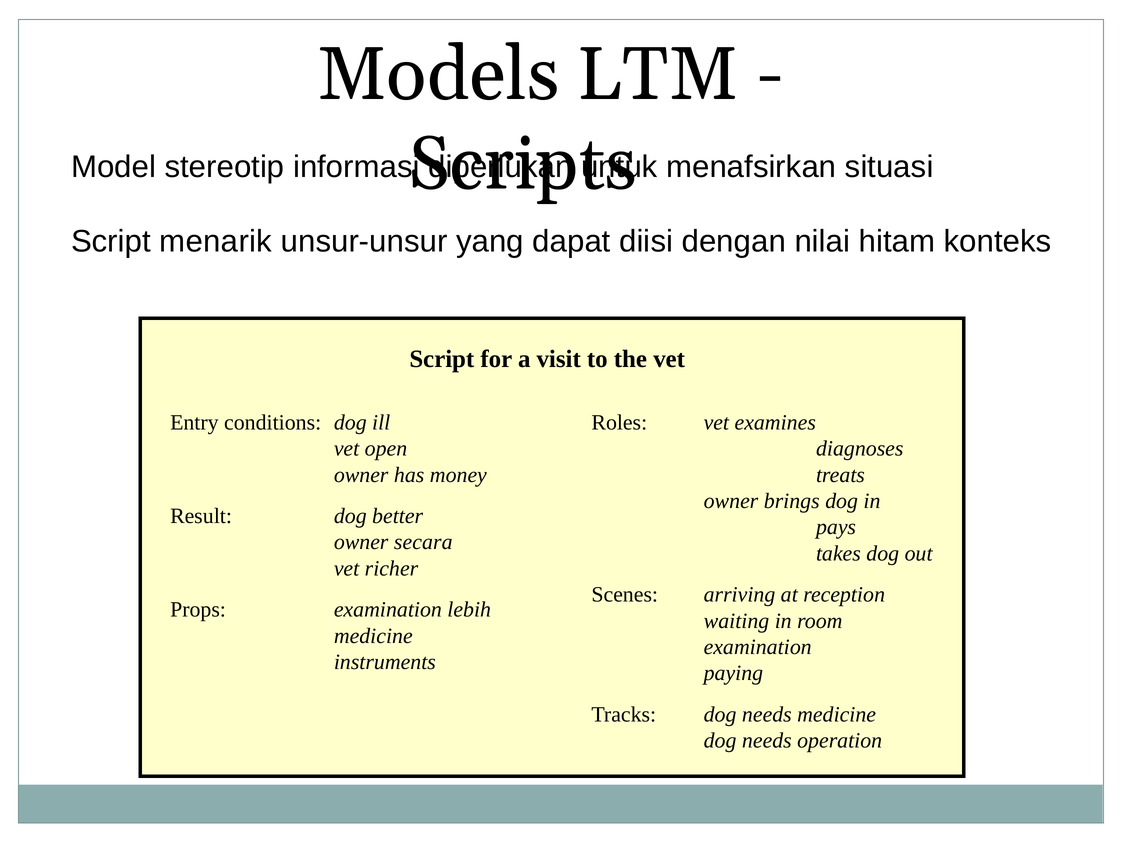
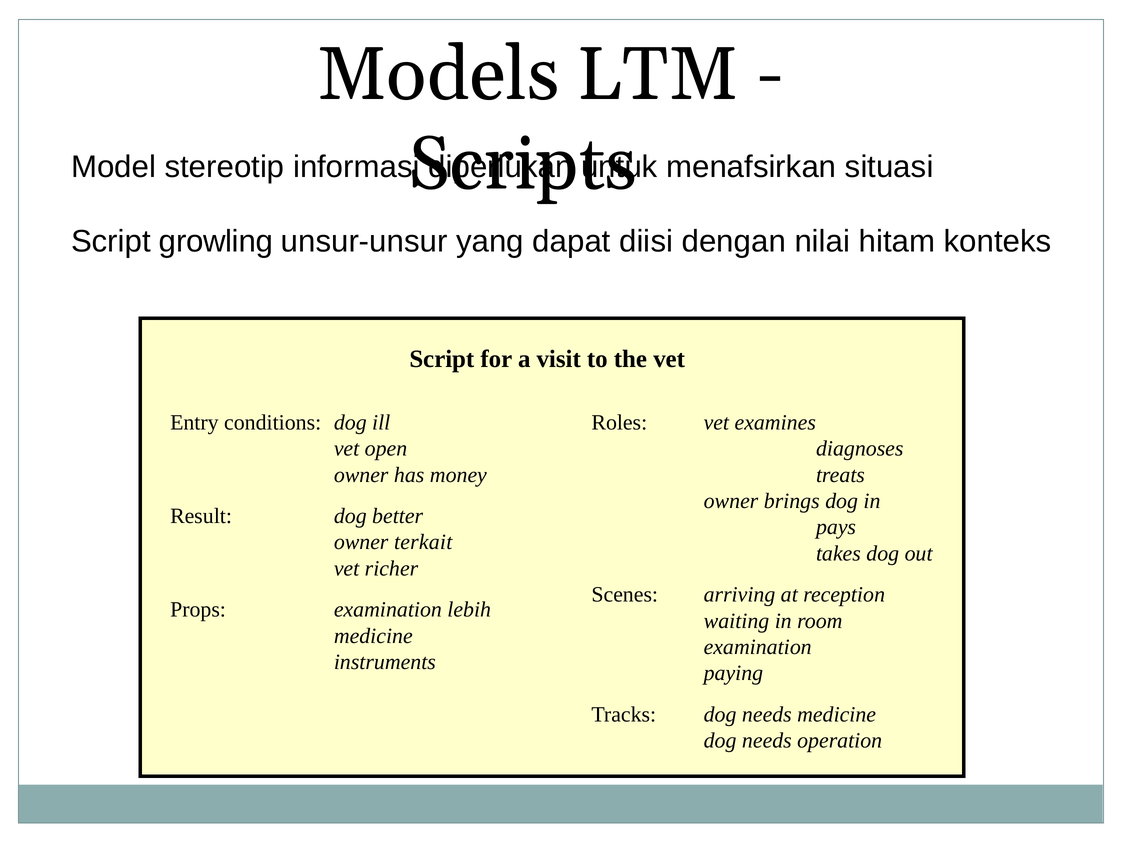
menarik: menarik -> growling (216, 242)
secara: secara -> terkait (423, 542)
